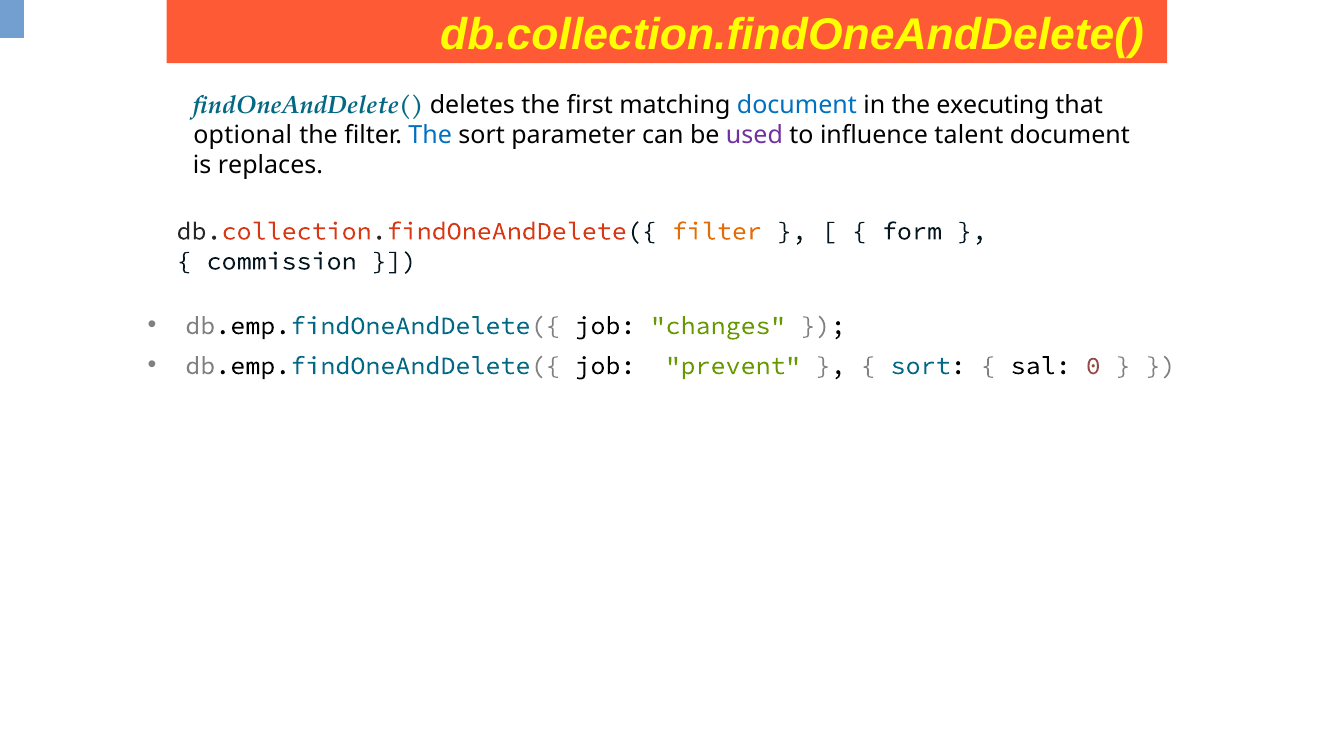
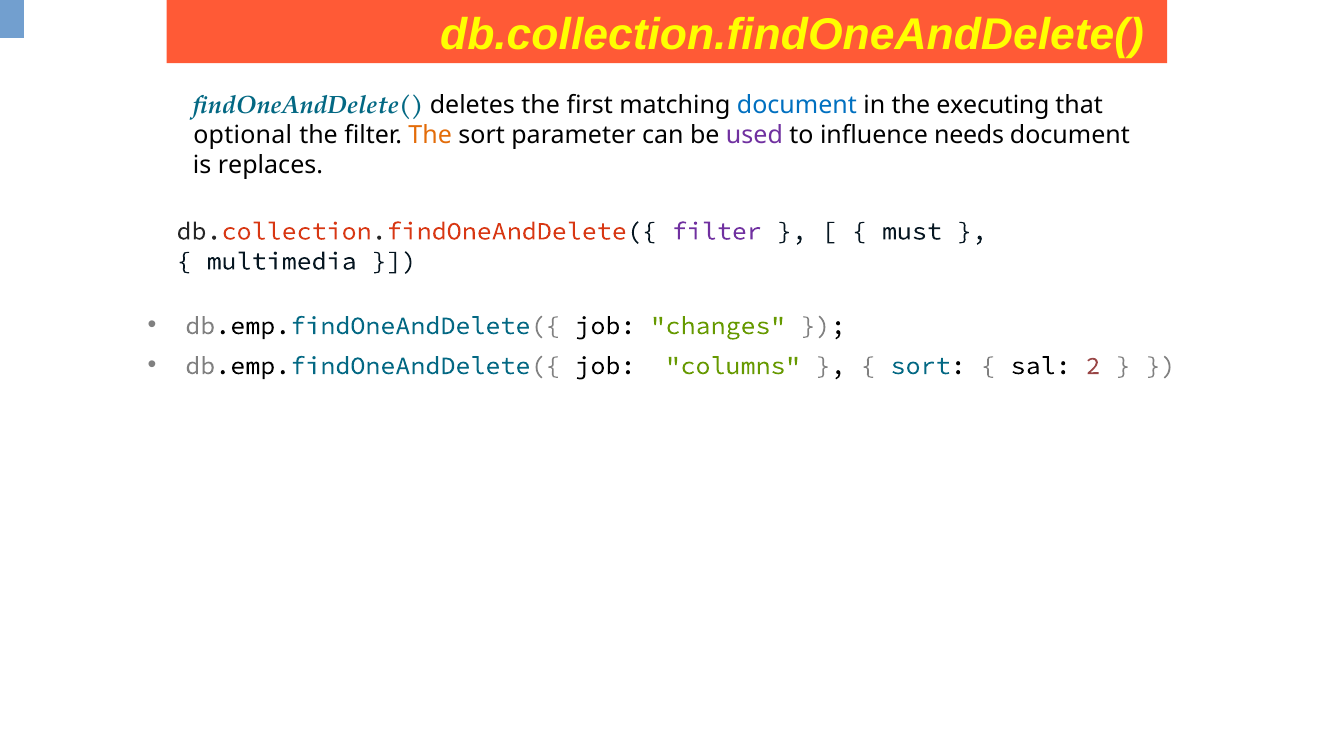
The colour: blue -> orange (430, 135)
talent: talent -> needs (969, 135)
filter colour: orange -> purple (717, 231)
form: form -> must (912, 231)
commission: commission -> multimedia (282, 261)
prevent: prevent -> columns (733, 366)
0: 0 -> 2 (1093, 366)
